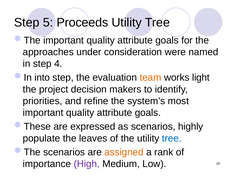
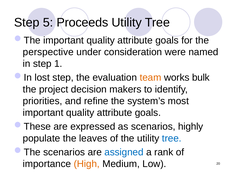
approaches: approaches -> perspective (48, 52)
4: 4 -> 1 (58, 64)
into: into -> lost (42, 77)
light: light -> bulk (201, 77)
assigned colour: orange -> blue (124, 152)
High colour: purple -> orange (87, 163)
